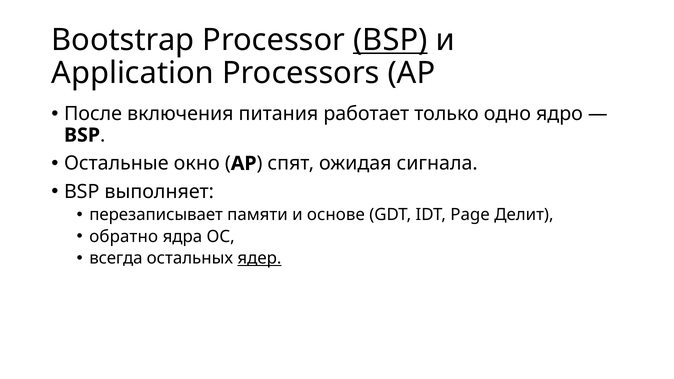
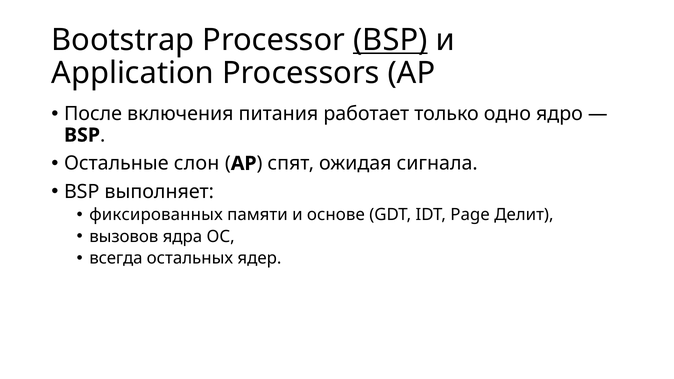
окно: окно -> слон (197, 163)
перезаписывает: перезаписывает -> фиксированных (156, 215)
обратно: обратно -> вызовов (124, 237)
ядер underline: present -> none (259, 258)
